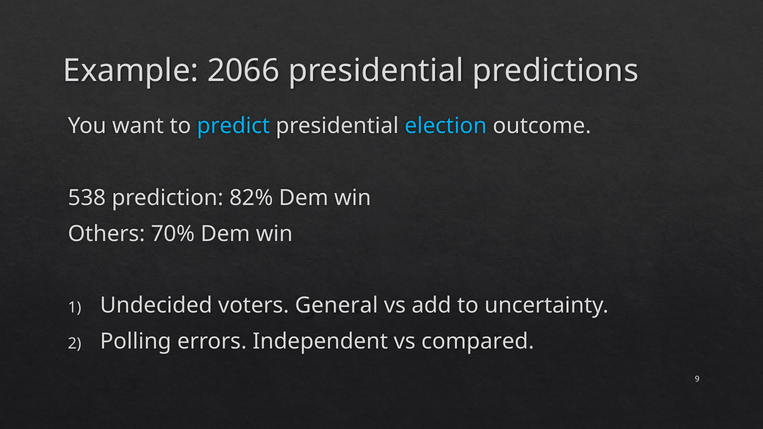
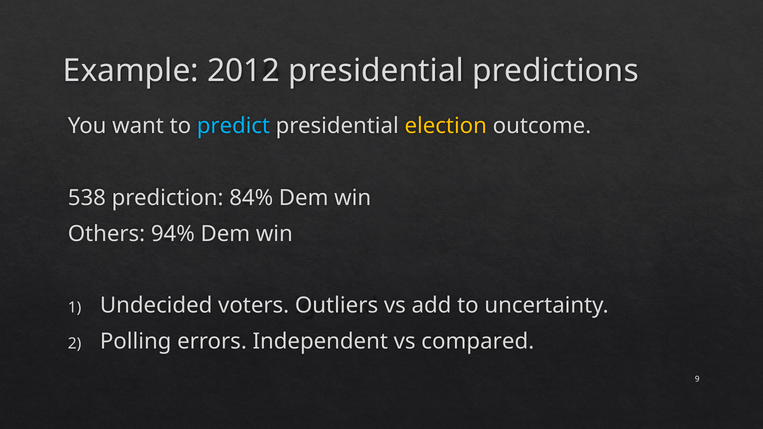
2066: 2066 -> 2012 (244, 71)
election colour: light blue -> yellow (446, 126)
82%: 82% -> 84% (251, 198)
70%: 70% -> 94% (173, 234)
General: General -> Outliers (337, 306)
